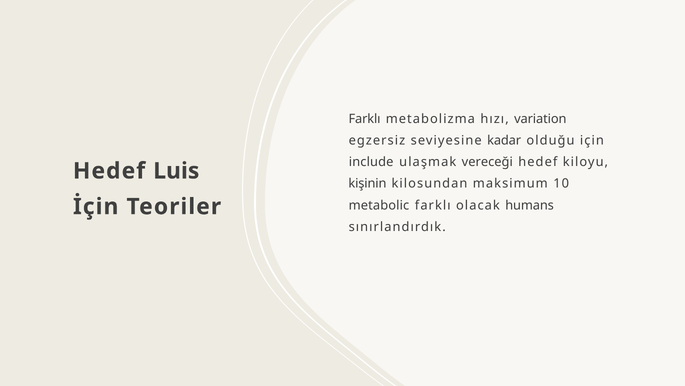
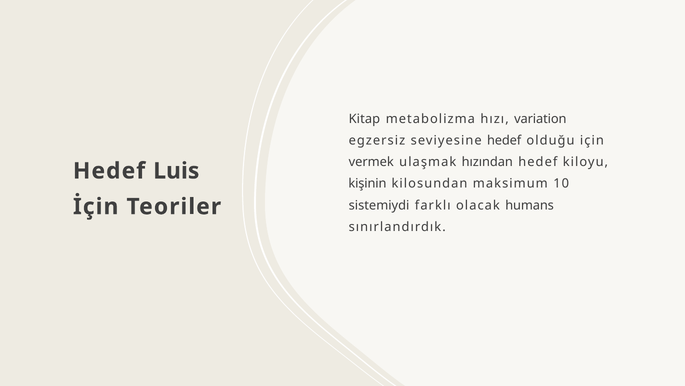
Farklı: Farklı -> Kitap (364, 119)
seviyesine kadar: kadar -> hedef (504, 140)
include: include -> vermek (371, 162)
vereceği: vereceği -> hızından (487, 162)
metabolic: metabolic -> sistemiydi (379, 205)
